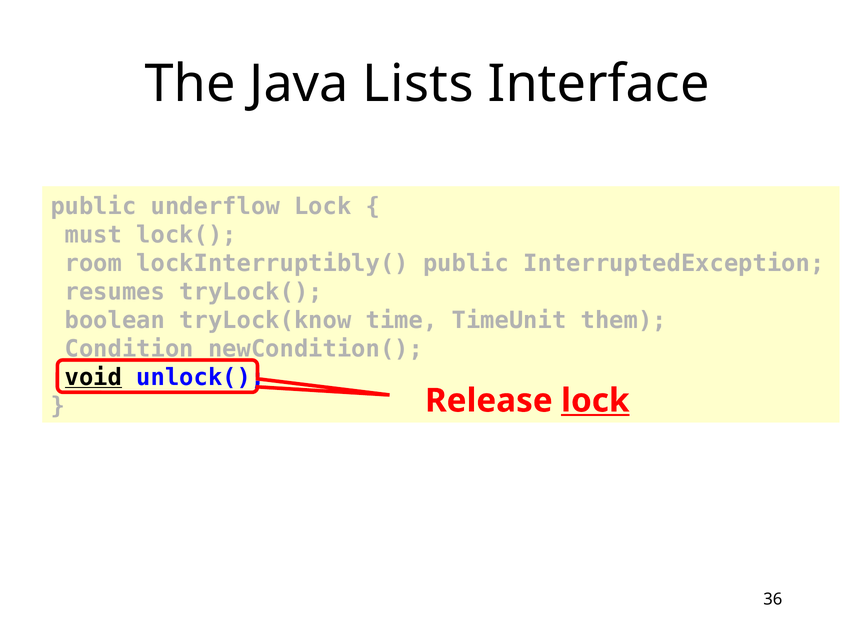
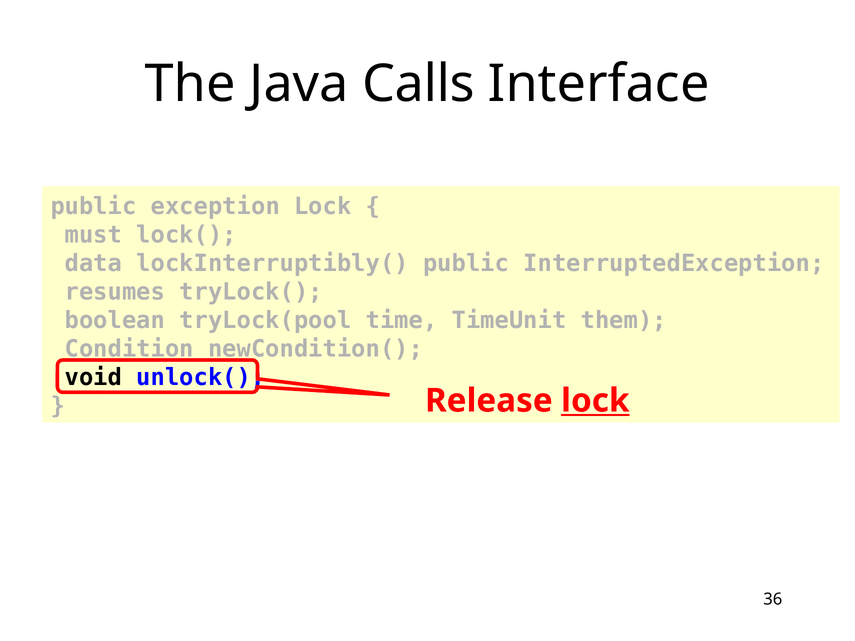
Lists: Lists -> Calls (419, 84)
underflow: underflow -> exception (215, 206)
room: room -> data (93, 263)
tryLock(know: tryLock(know -> tryLock(pool (265, 320)
void underline: present -> none (93, 377)
